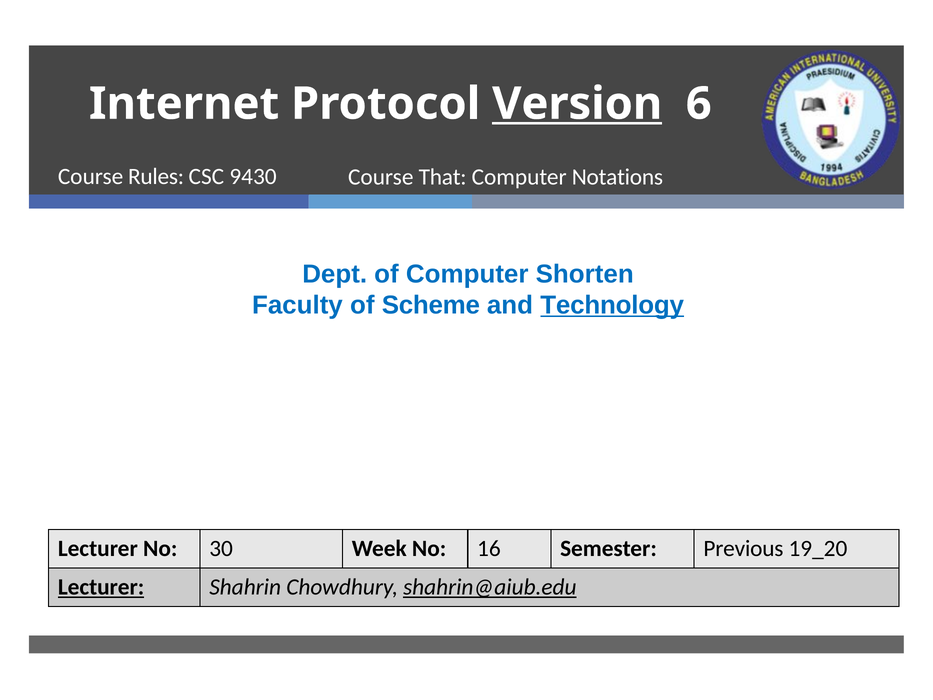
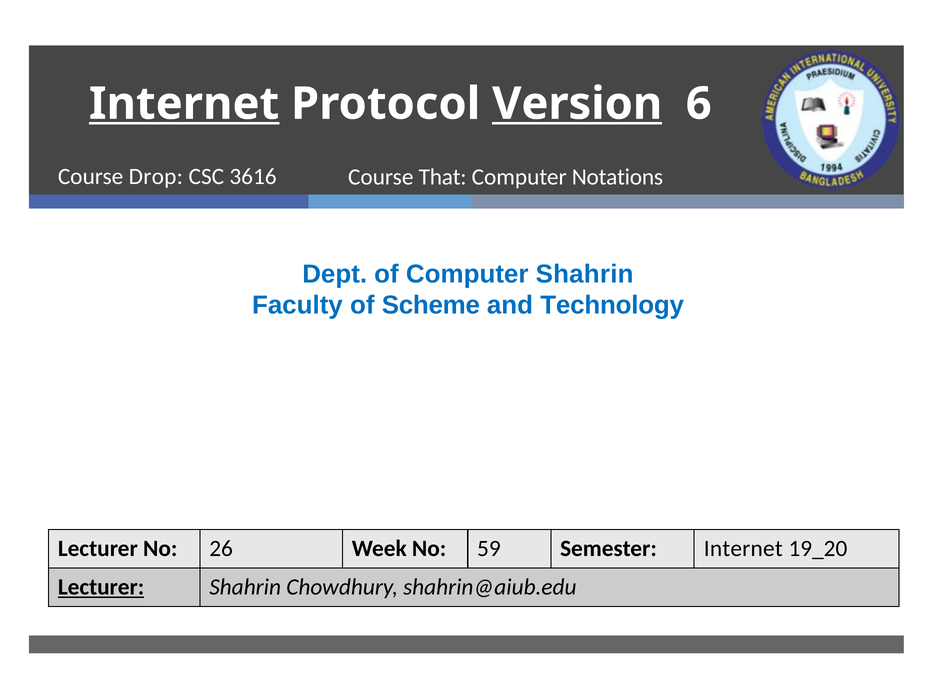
Internet underline: none -> present (184, 104)
Rules: Rules -> Drop (156, 177)
9430: 9430 -> 3616 (253, 177)
Computer Shorten: Shorten -> Shahrin (585, 274)
Technology underline: present -> none (612, 305)
30: 30 -> 26 (221, 548)
16: 16 -> 59 (489, 548)
Semester Previous: Previous -> Internet (743, 548)
shahrin@aiub.edu underline: present -> none (490, 587)
